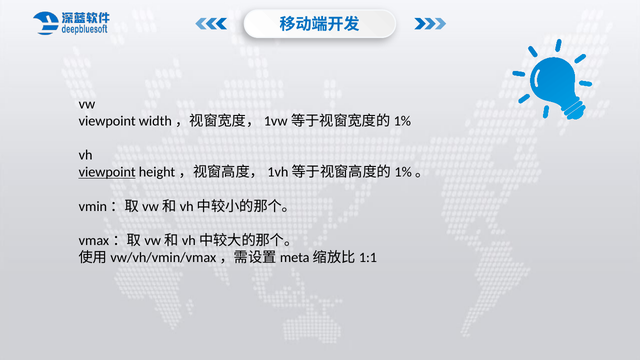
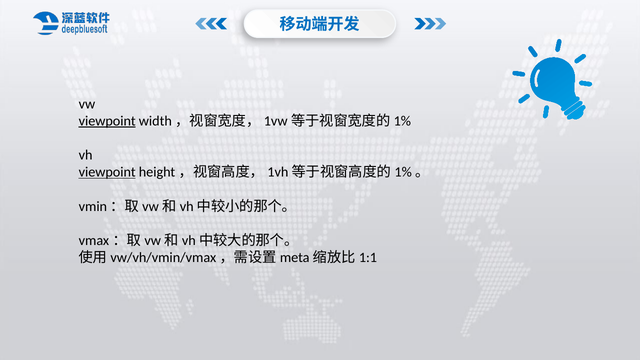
viewpoint underline: none -> present (107, 121)
